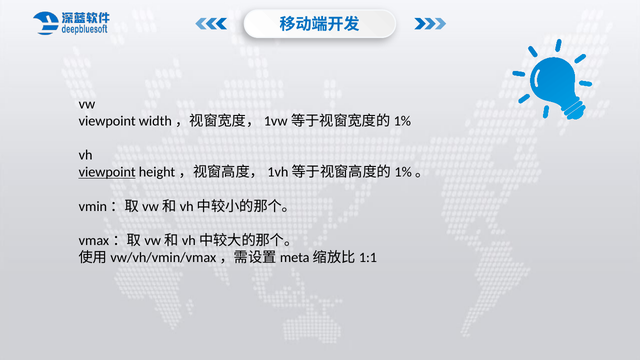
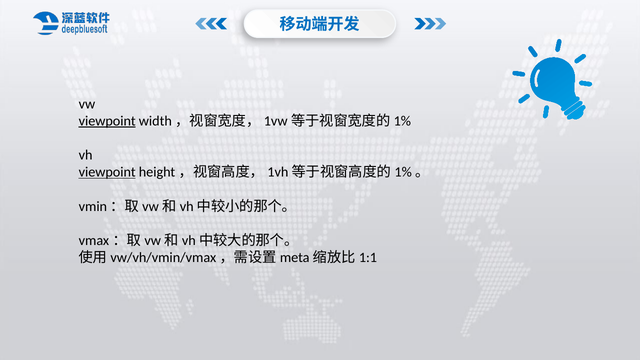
viewpoint underline: none -> present (107, 121)
